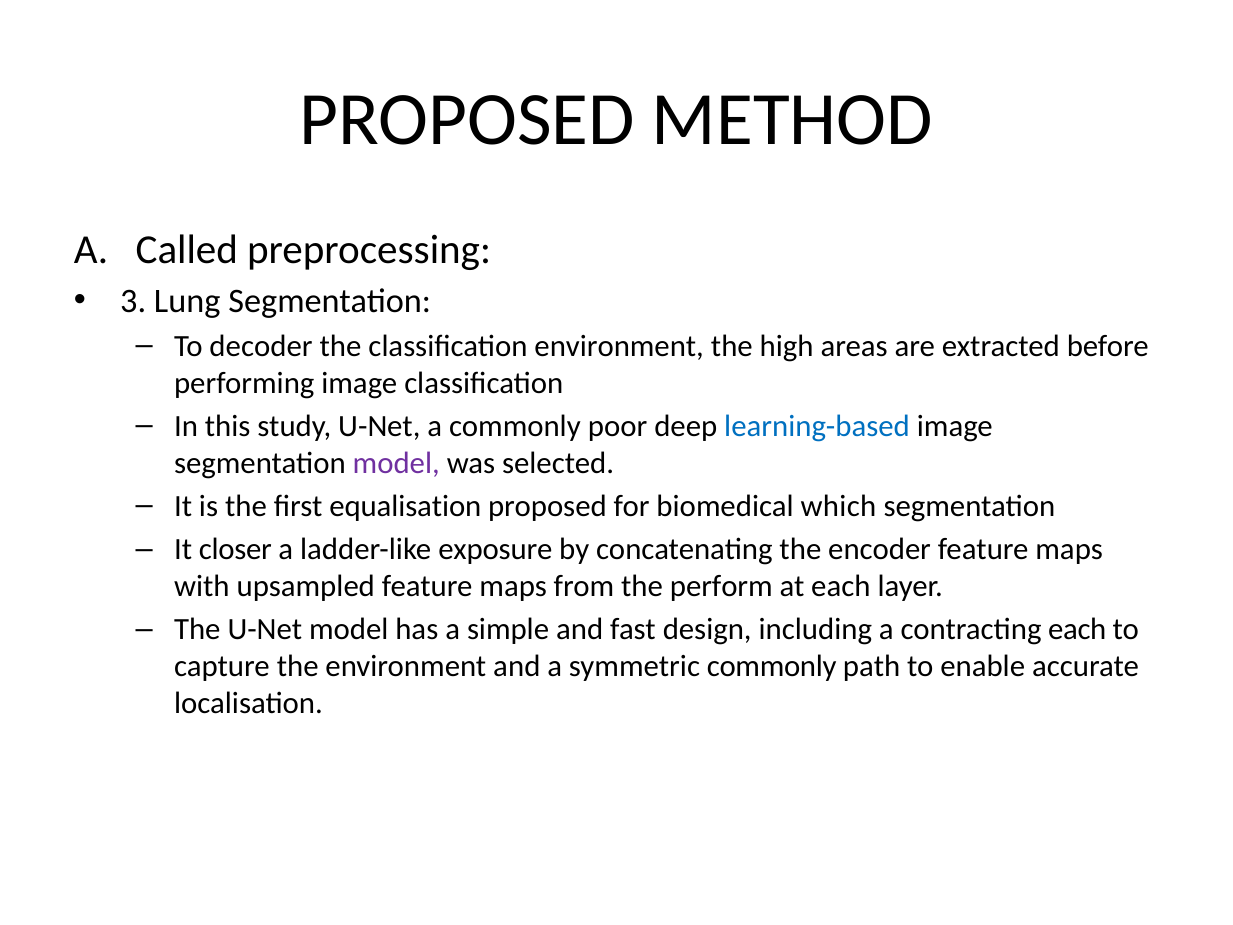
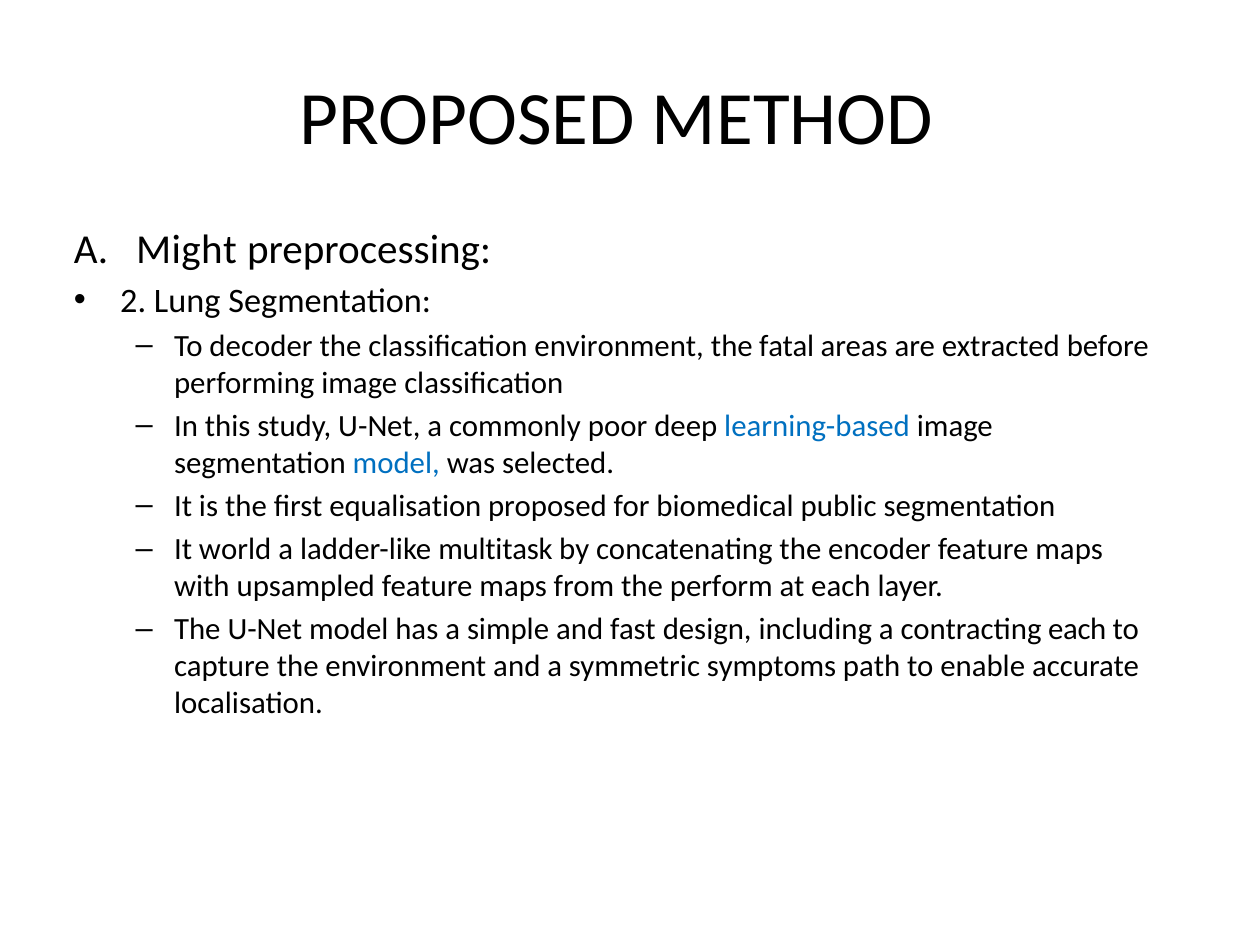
Called: Called -> Might (187, 249)
3: 3 -> 2 (133, 301)
high: high -> fatal (787, 346)
model colour: purple -> blue (396, 463)
which: which -> public (839, 506)
closer: closer -> world (235, 549)
exposure: exposure -> multitask (495, 549)
symmetric commonly: commonly -> symptoms (772, 667)
